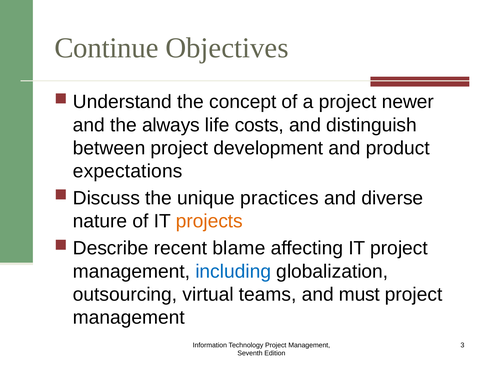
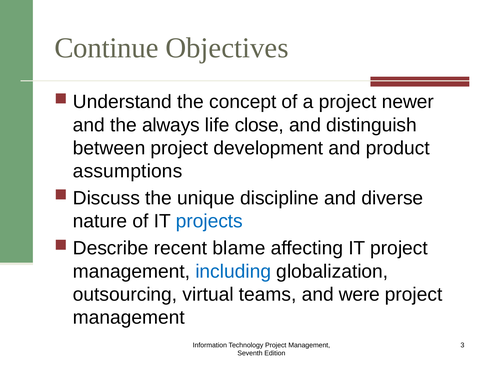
costs: costs -> close (259, 125)
expectations: expectations -> assumptions (128, 171)
practices: practices -> discipline (280, 198)
projects colour: orange -> blue (209, 221)
must: must -> were (359, 294)
